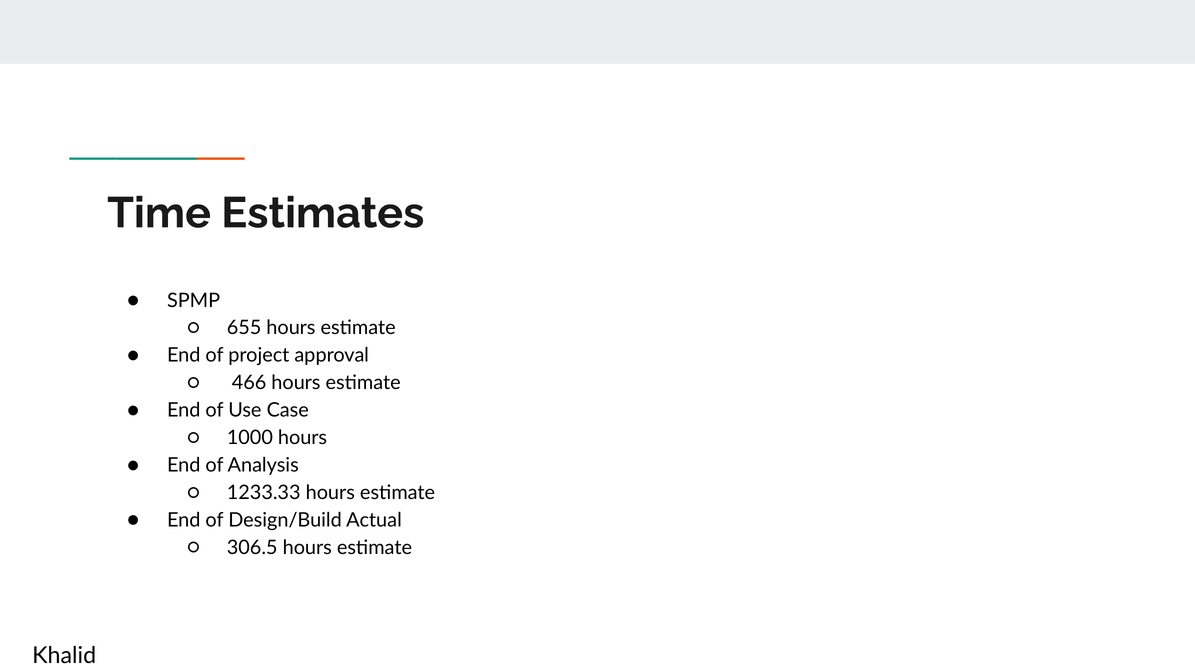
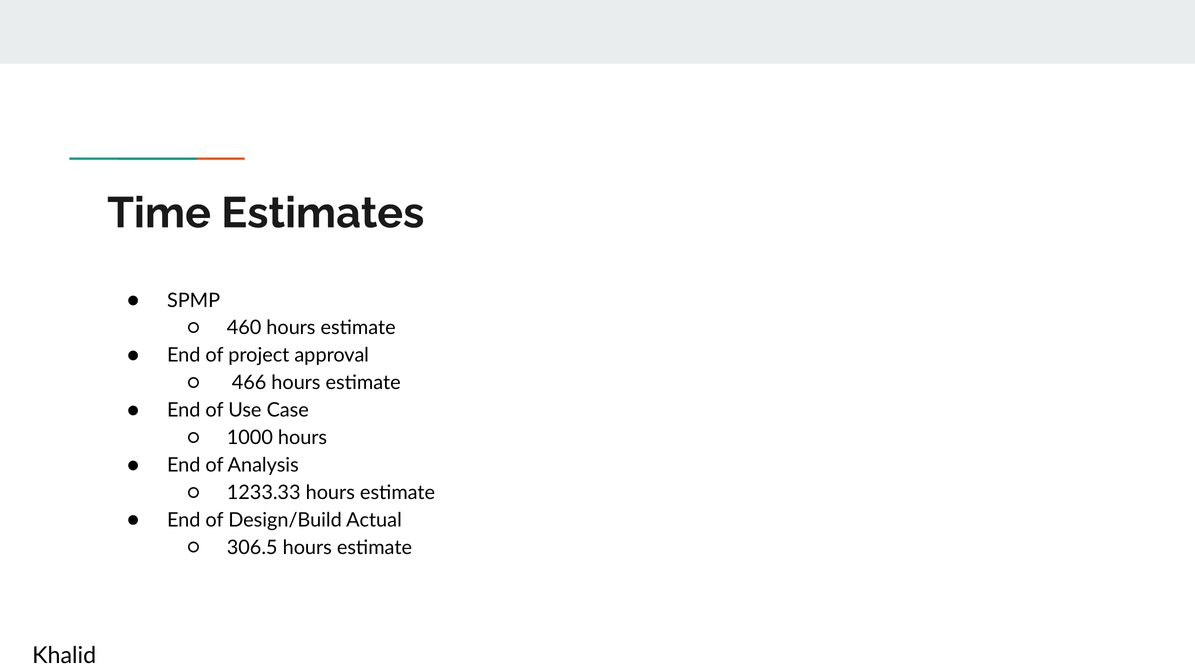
655: 655 -> 460 (244, 328)
